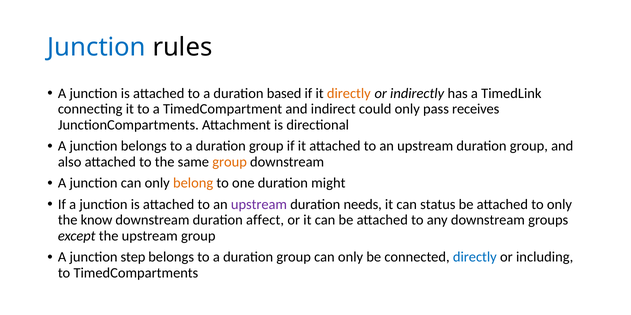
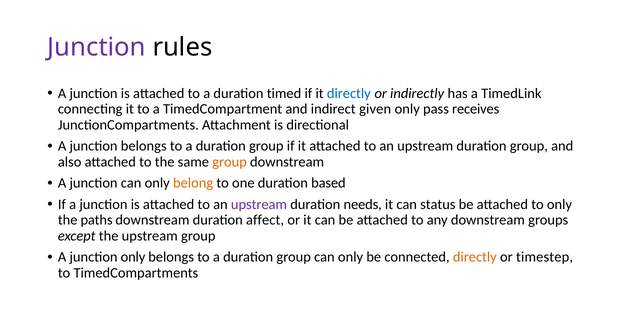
Junction colour: blue -> purple (97, 47)
based: based -> timed (284, 94)
directly colour: orange -> blue (349, 94)
could: could -> given (375, 109)
might: might -> based (328, 183)
know: know -> paths (97, 221)
junction step: step -> only (133, 258)
directly colour: blue -> orange (475, 258)
including: including -> timestep (545, 258)
